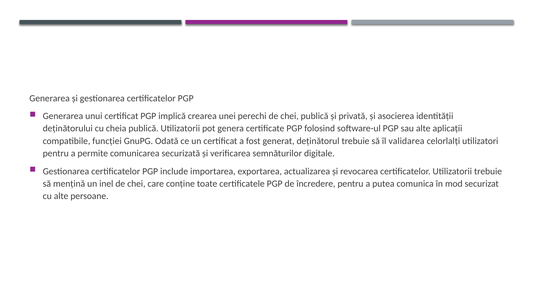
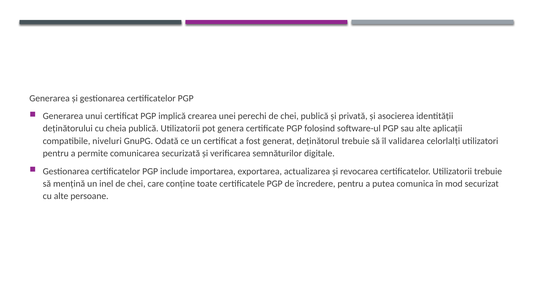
funcției: funcției -> niveluri (107, 141)
